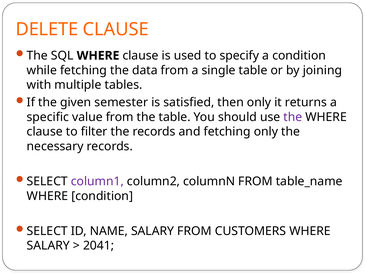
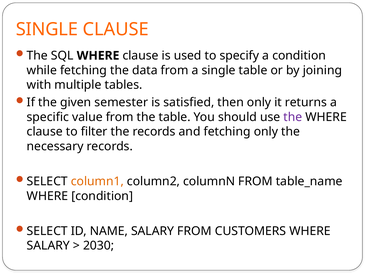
DELETE: DELETE -> SINGLE (47, 29)
column1 colour: purple -> orange (97, 181)
2041: 2041 -> 2030 (99, 246)
